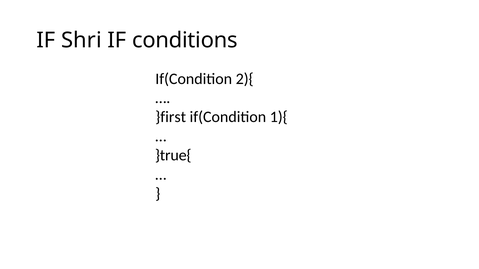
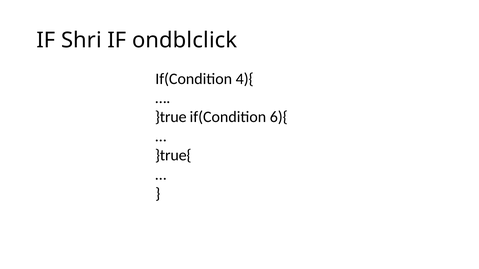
conditions: conditions -> ondblclick (185, 40)
2){: 2){ -> 4){ (245, 79)
}first: }first -> }true (171, 117)
1){: 1){ -> 6){ (279, 117)
